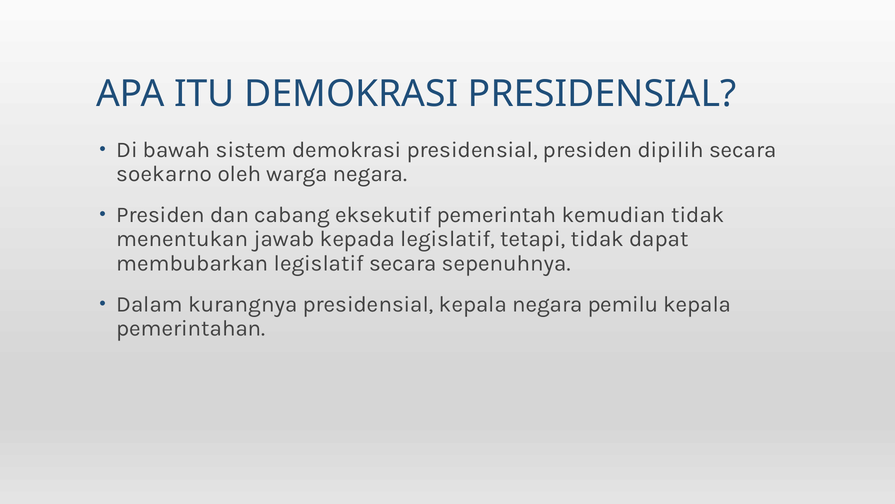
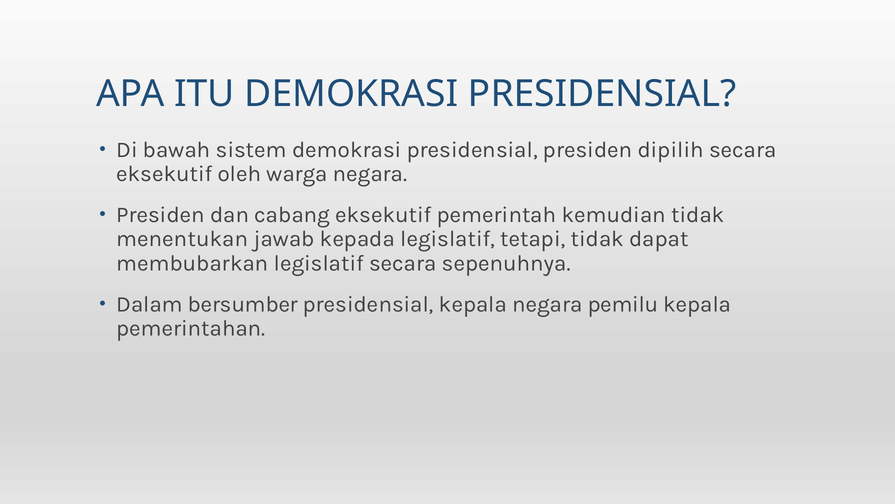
soekarno: soekarno -> eksekutif (164, 174)
kurangnya: kurangnya -> bersumber (243, 304)
